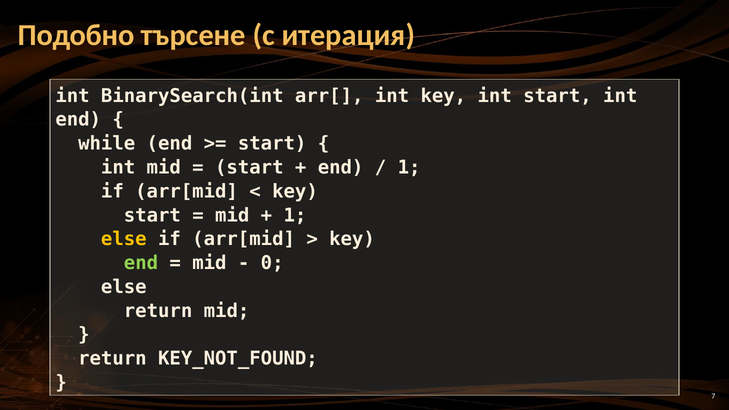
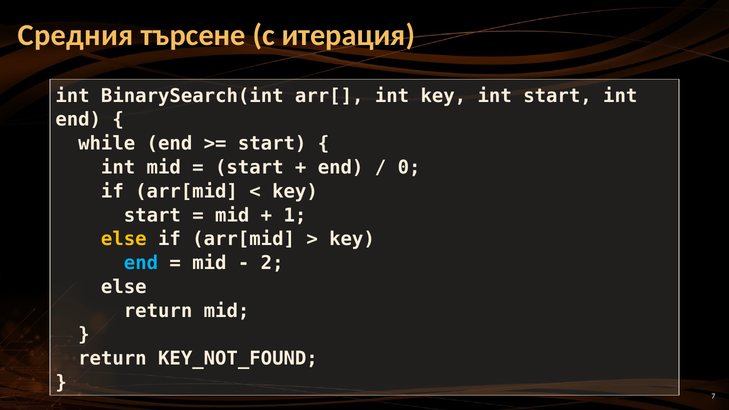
Подобно: Подобно -> Средния (76, 35)
1: 1 -> 0 (409, 168)
end colour: light green -> light blue (141, 263)
0: 0 -> 2 (272, 263)
